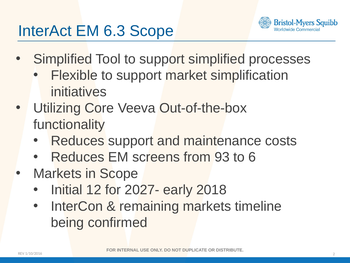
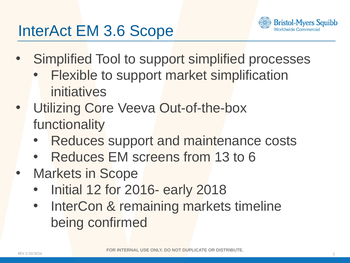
6.3: 6.3 -> 3.6 (114, 31)
93: 93 -> 13 (222, 157)
2027-: 2027- -> 2016- (142, 190)
